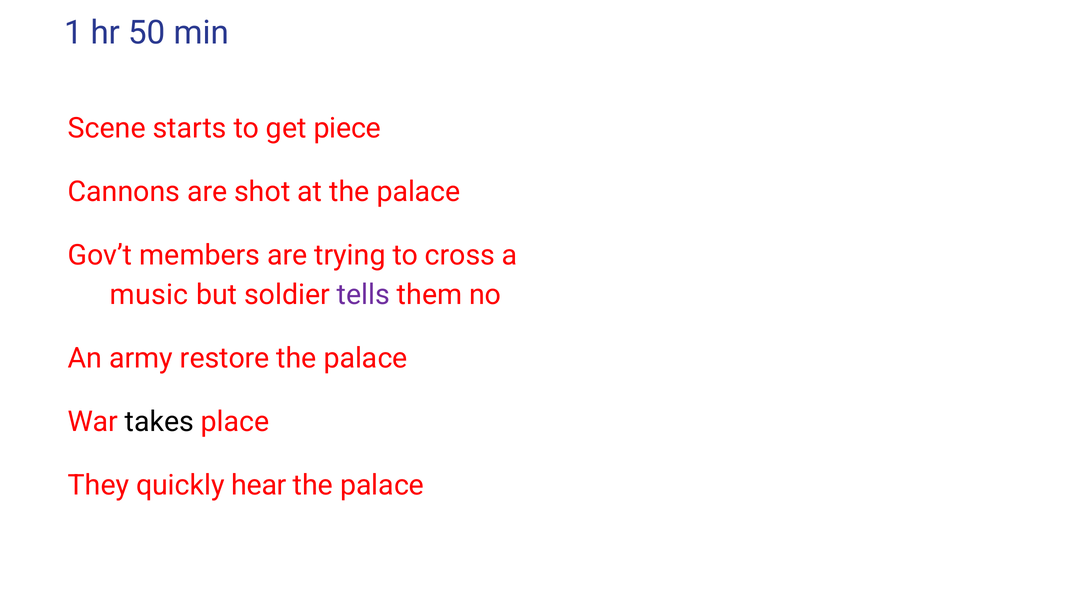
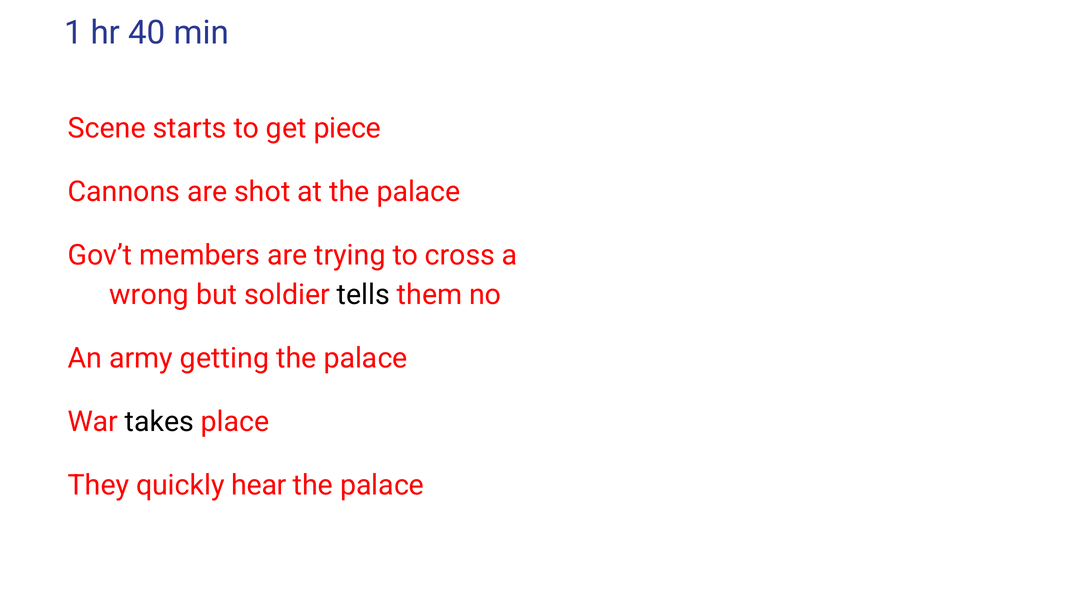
50: 50 -> 40 (147, 33)
music: music -> wrong (149, 295)
tells colour: purple -> black (363, 295)
restore: restore -> getting (225, 358)
